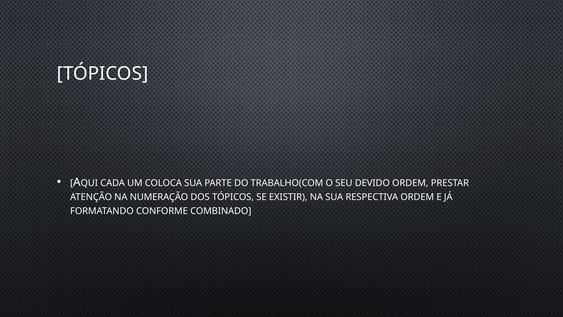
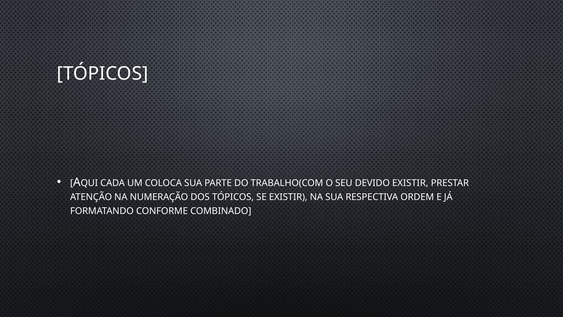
DEVIDO ORDEM: ORDEM -> EXISTIR (410, 183)
